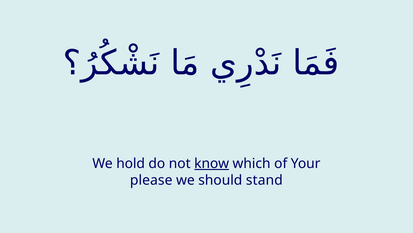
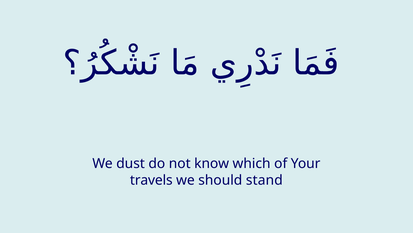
hold: hold -> dust (131, 163)
know underline: present -> none (212, 163)
please: please -> travels (151, 180)
